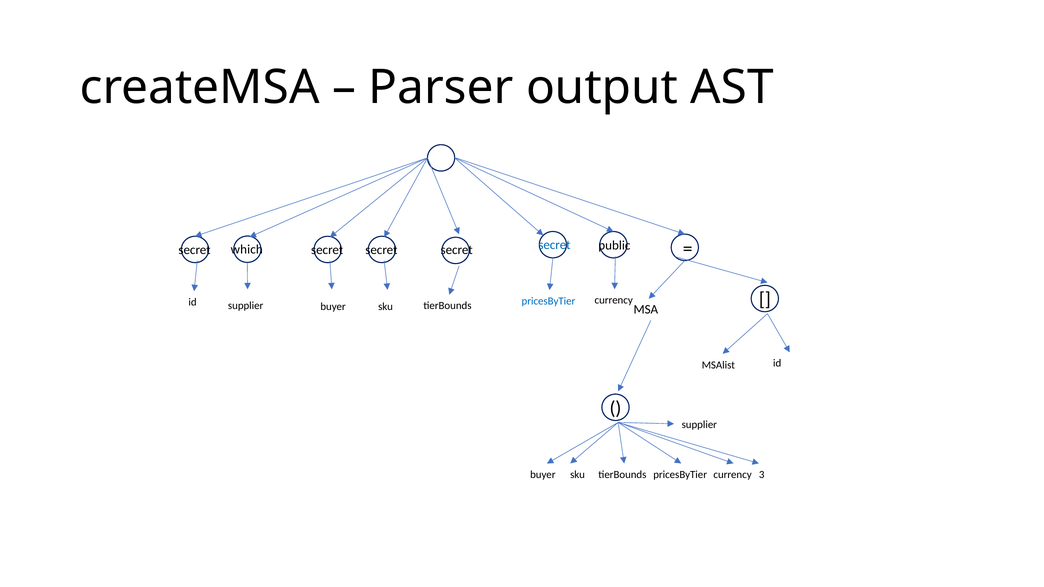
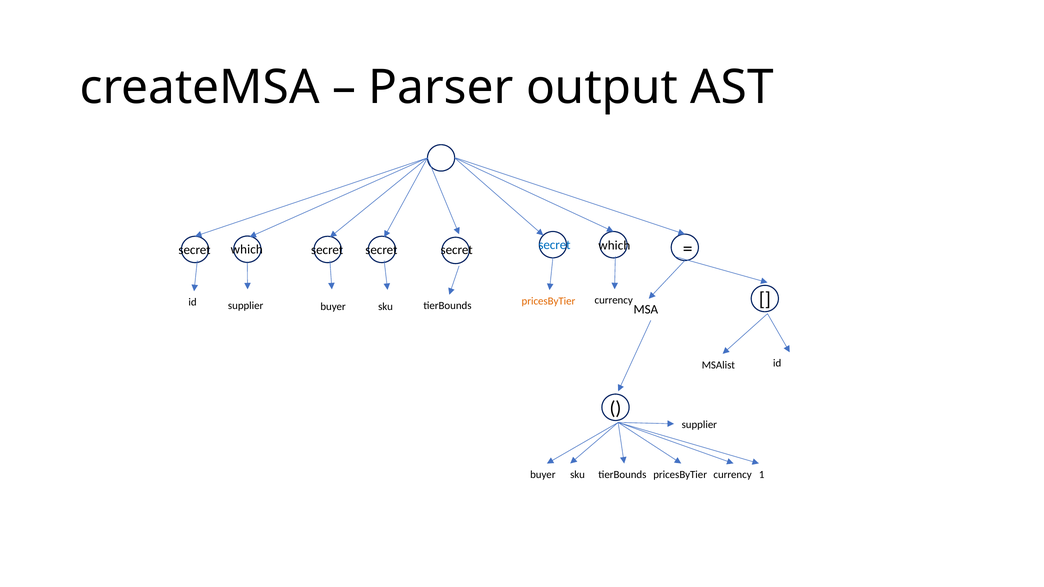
secret public: public -> which (614, 246)
pricesByTier colour: blue -> orange (548, 301)
3: 3 -> 1 (762, 475)
